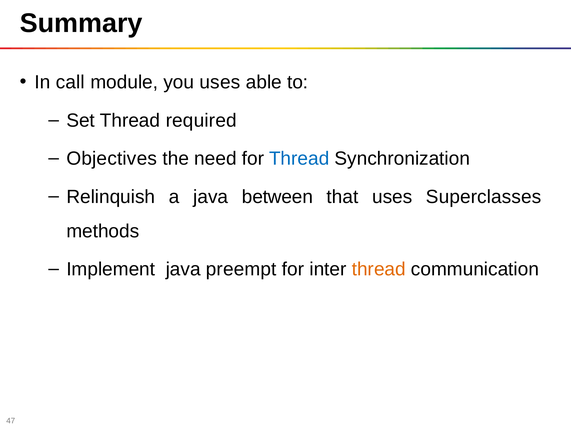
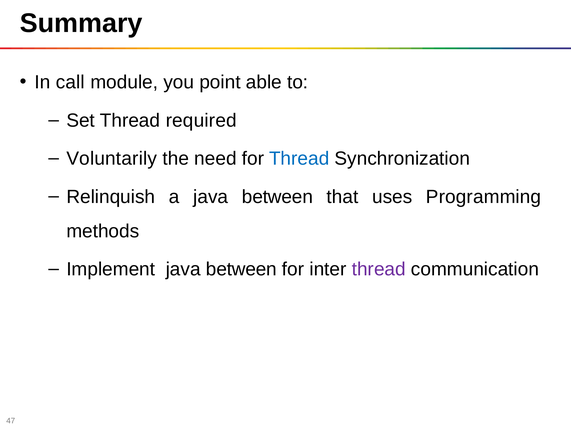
you uses: uses -> point (220, 82)
Objectives: Objectives -> Voluntarily (112, 158)
Superclasses: Superclasses -> Programming (484, 196)
Implement java preempt: preempt -> between (241, 269)
thread colour: orange -> purple (379, 269)
